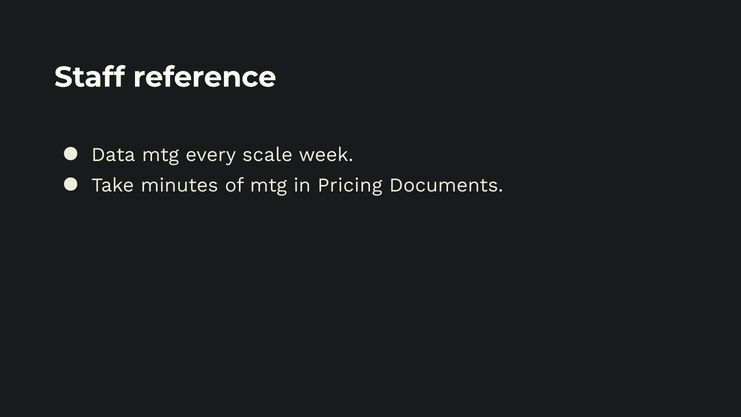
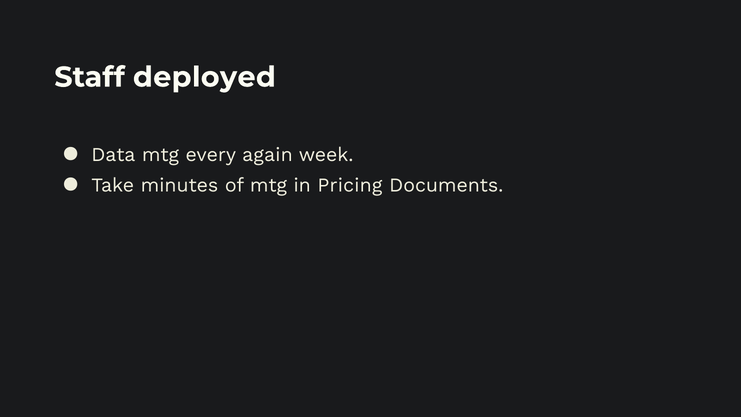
reference: reference -> deployed (204, 77)
scale: scale -> again (268, 155)
